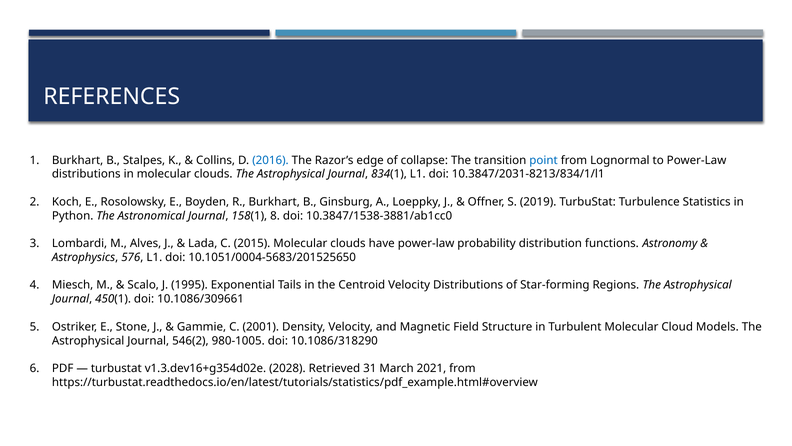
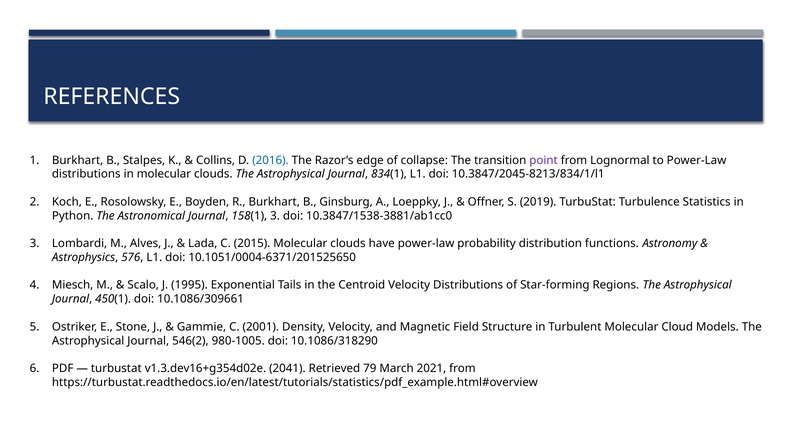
point colour: blue -> purple (544, 160)
10.3847/2031-8213/834/1/l1: 10.3847/2031-8213/834/1/l1 -> 10.3847/2045-8213/834/1/l1 (528, 174)
158(1 8: 8 -> 3 (275, 215)
10.1051/0004-5683/201525650: 10.1051/0004-5683/201525650 -> 10.1051/0004-6371/201525650 (272, 257)
2028: 2028 -> 2041 (287, 368)
31: 31 -> 79 (370, 368)
